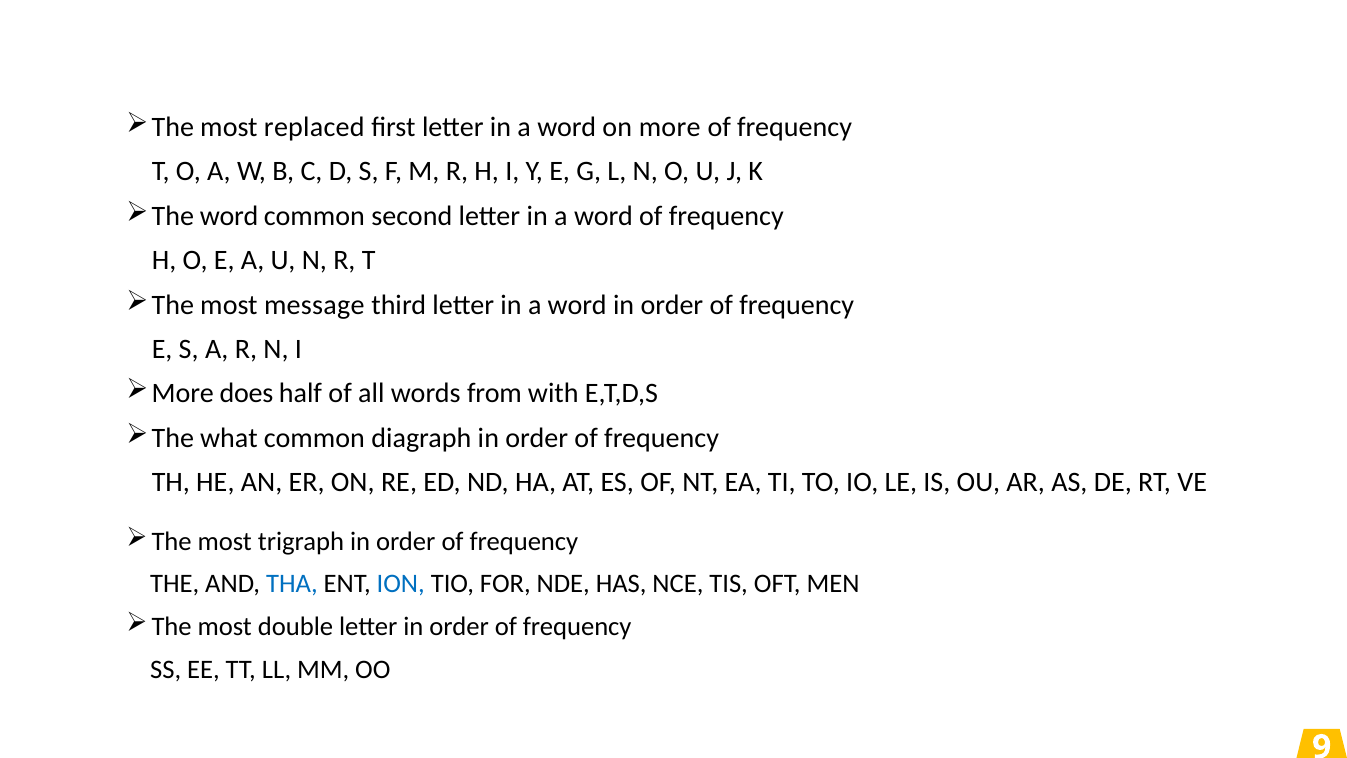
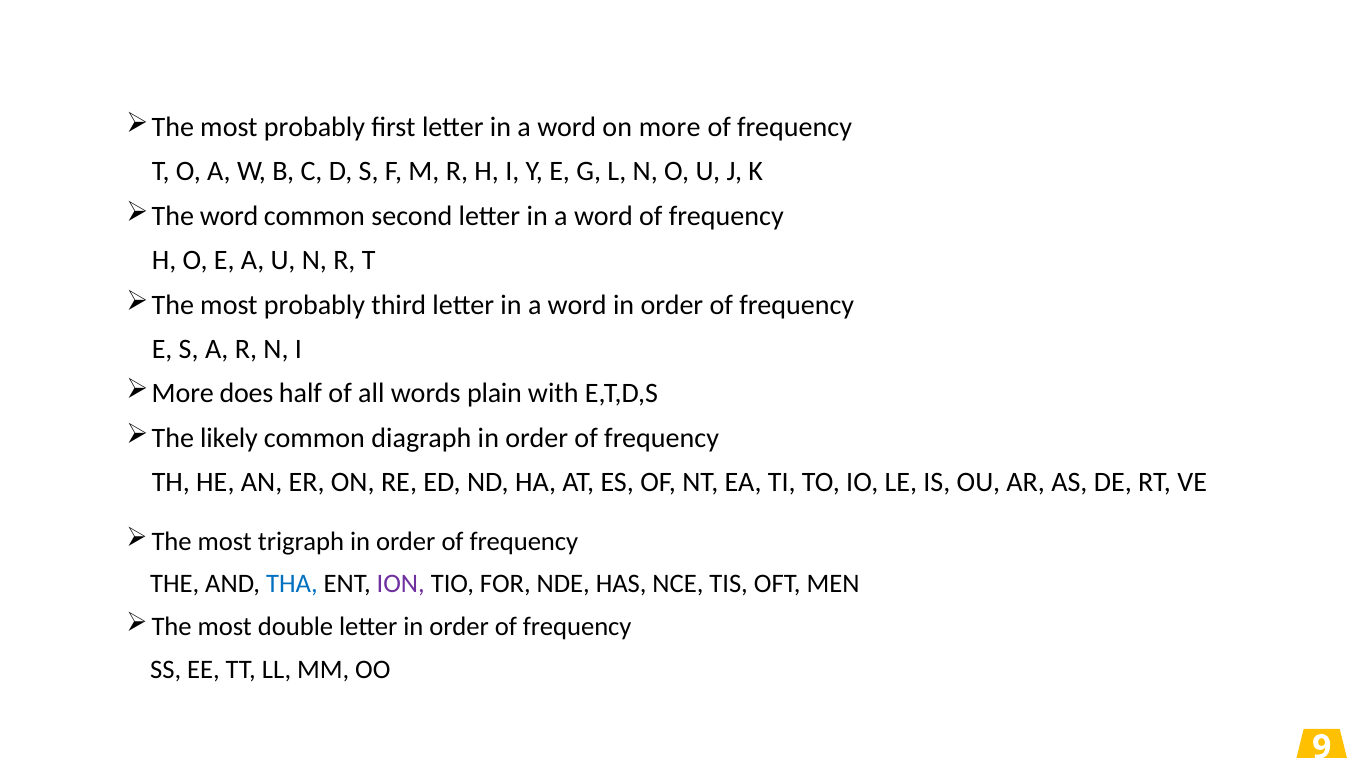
replaced: replaced -> probably (314, 127)
message: message -> probably (314, 305)
from: from -> plain (494, 393)
what: what -> likely (229, 438)
ION colour: blue -> purple (401, 584)
